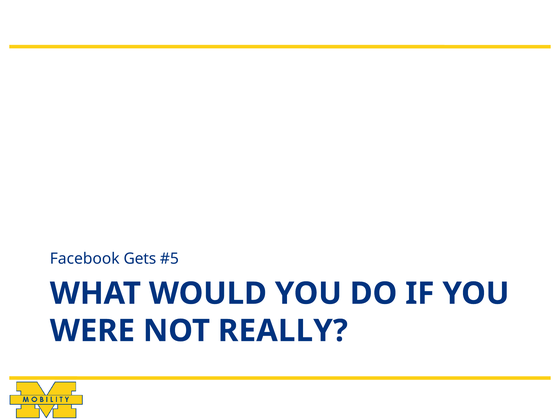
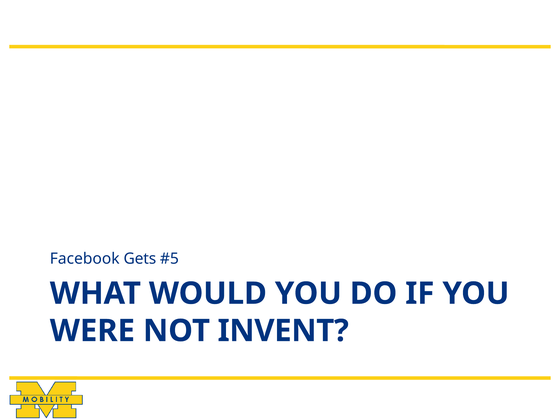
REALLY: REALLY -> INVENT (283, 331)
